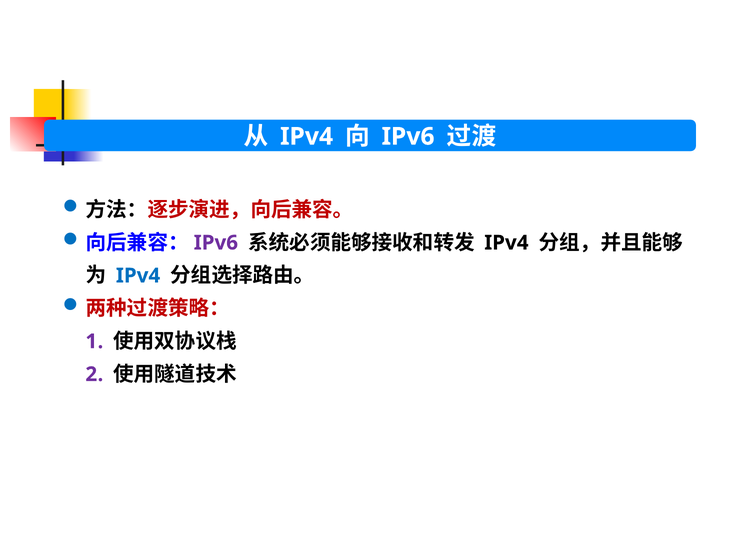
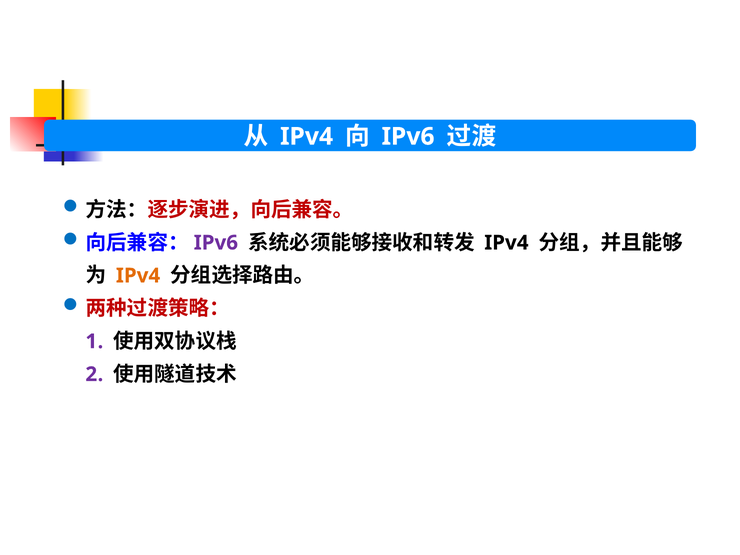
IPv4 colour: blue -> orange (138, 276)
